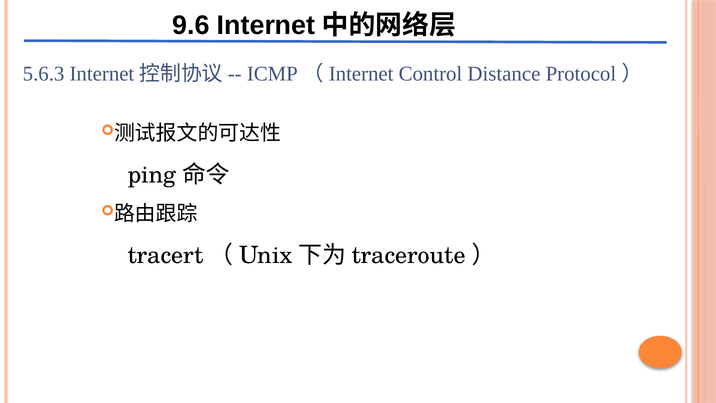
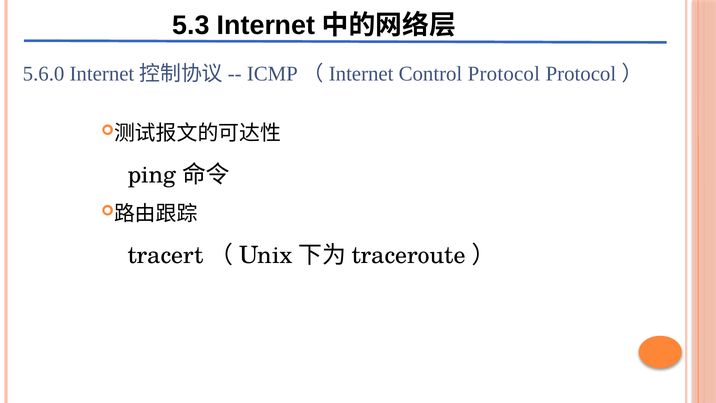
9.6: 9.6 -> 5.3 (191, 25)
5.6.3: 5.6.3 -> 5.6.0 (44, 74)
Control Distance: Distance -> Protocol (504, 74)
